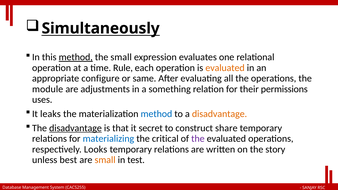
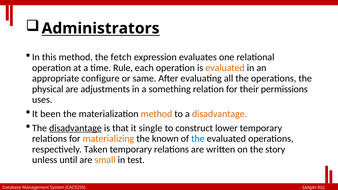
Simultaneously: Simultaneously -> Administrators (101, 28)
method underline: present -> none (76, 57)
the small: small -> fetch (121, 57)
module: module -> physical (48, 89)
leaks: leaks -> been (50, 114)
method colour: blue -> orange (156, 114)
secret: secret -> single (151, 128)
share: share -> lower (226, 128)
materializing colour: blue -> orange (108, 139)
critical: critical -> known (165, 139)
the colour: purple -> blue (198, 139)
Looks: Looks -> Taken (96, 149)
best: best -> until (68, 160)
